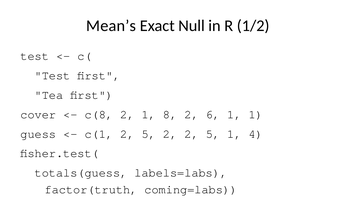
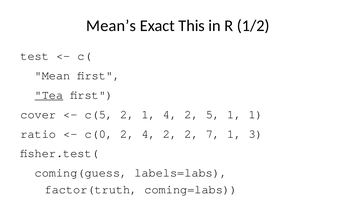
Null: Null -> This (192, 26)
Test: Test -> Mean (53, 76)
Tea underline: none -> present (49, 95)
c(8: c(8 -> c(5 (99, 115)
1 8: 8 -> 4 (170, 115)
6: 6 -> 5 (213, 115)
guess: guess -> ratio (38, 134)
c(1: c(1 -> c(0 (99, 134)
5: 5 -> 4 (149, 134)
2 2 5: 5 -> 7 (213, 134)
4: 4 -> 3 (256, 134)
totals(guess: totals(guess -> coming(guess (81, 173)
